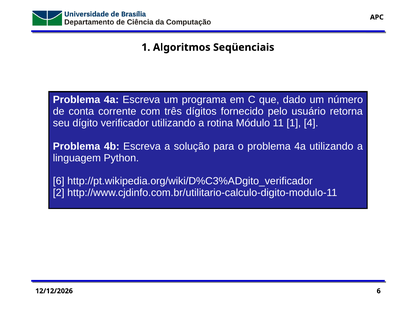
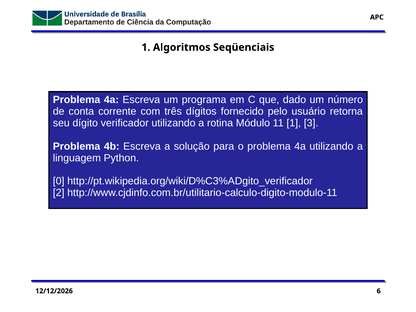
4: 4 -> 3 (311, 123)
6: 6 -> 0 (59, 181)
